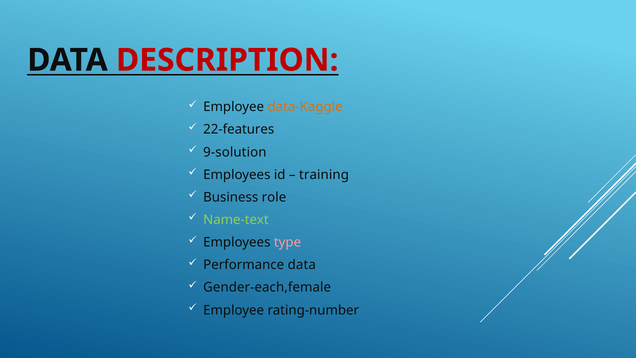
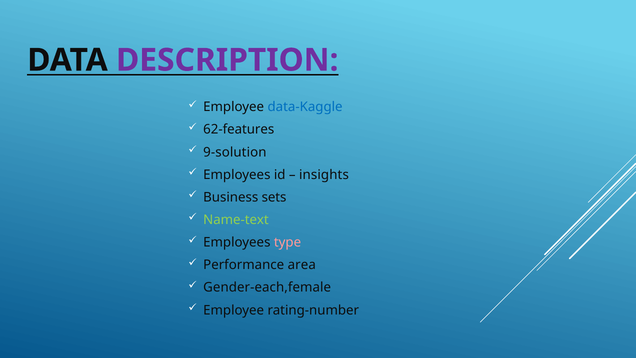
DESCRIPTION colour: red -> purple (227, 60)
data-Kaggle colour: orange -> blue (305, 107)
22-features: 22-features -> 62-features (239, 130)
training: training -> insights (324, 175)
role: role -> sets (274, 197)
Performance data: data -> area (302, 265)
